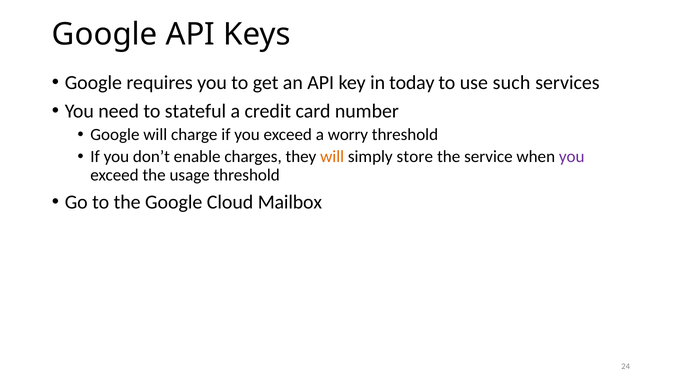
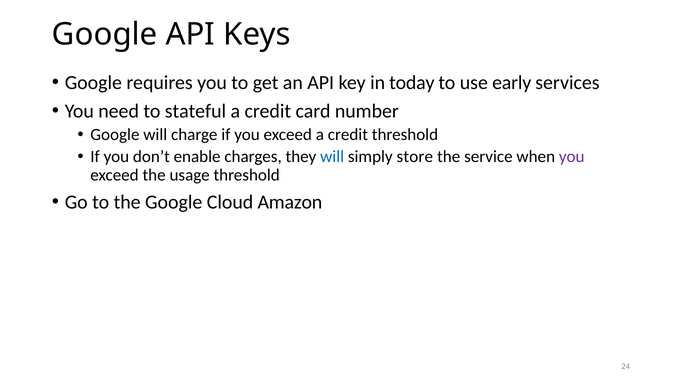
such: such -> early (512, 82)
exceed a worry: worry -> credit (348, 135)
will colour: orange -> blue (332, 156)
Mailbox: Mailbox -> Amazon (290, 202)
